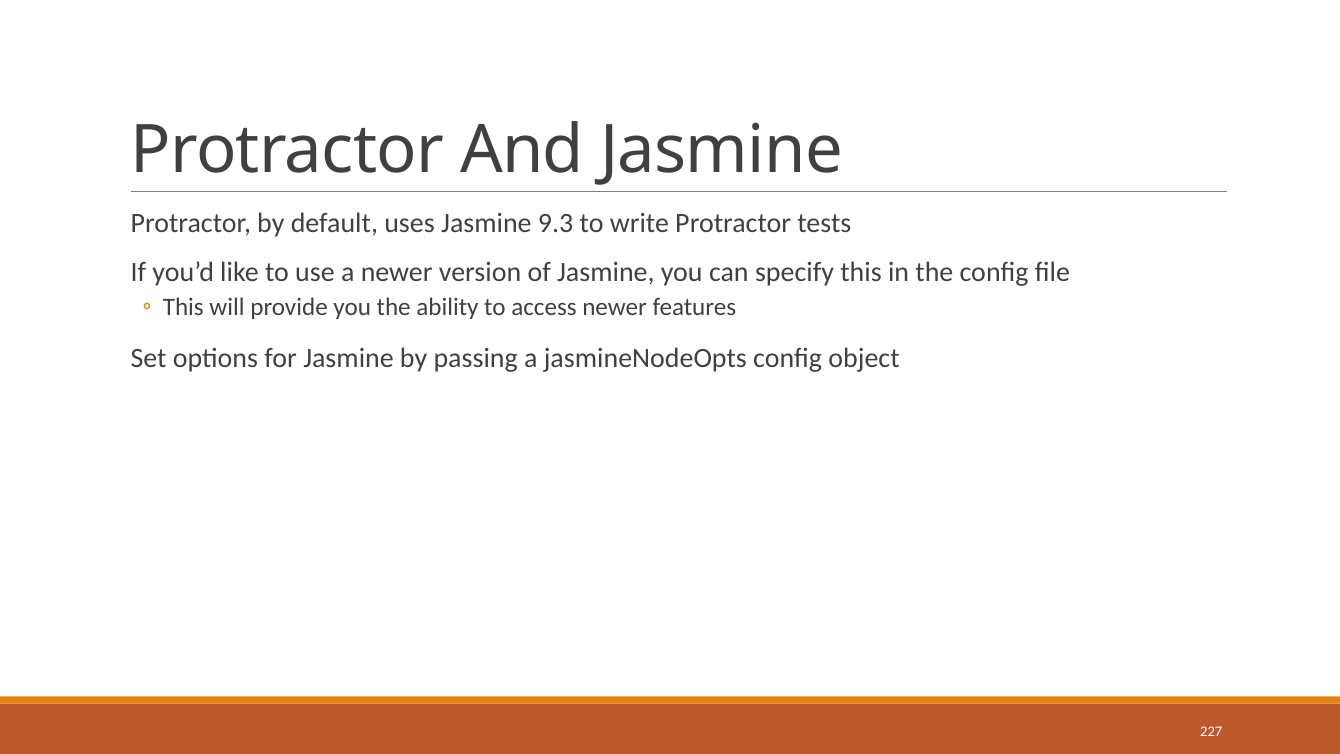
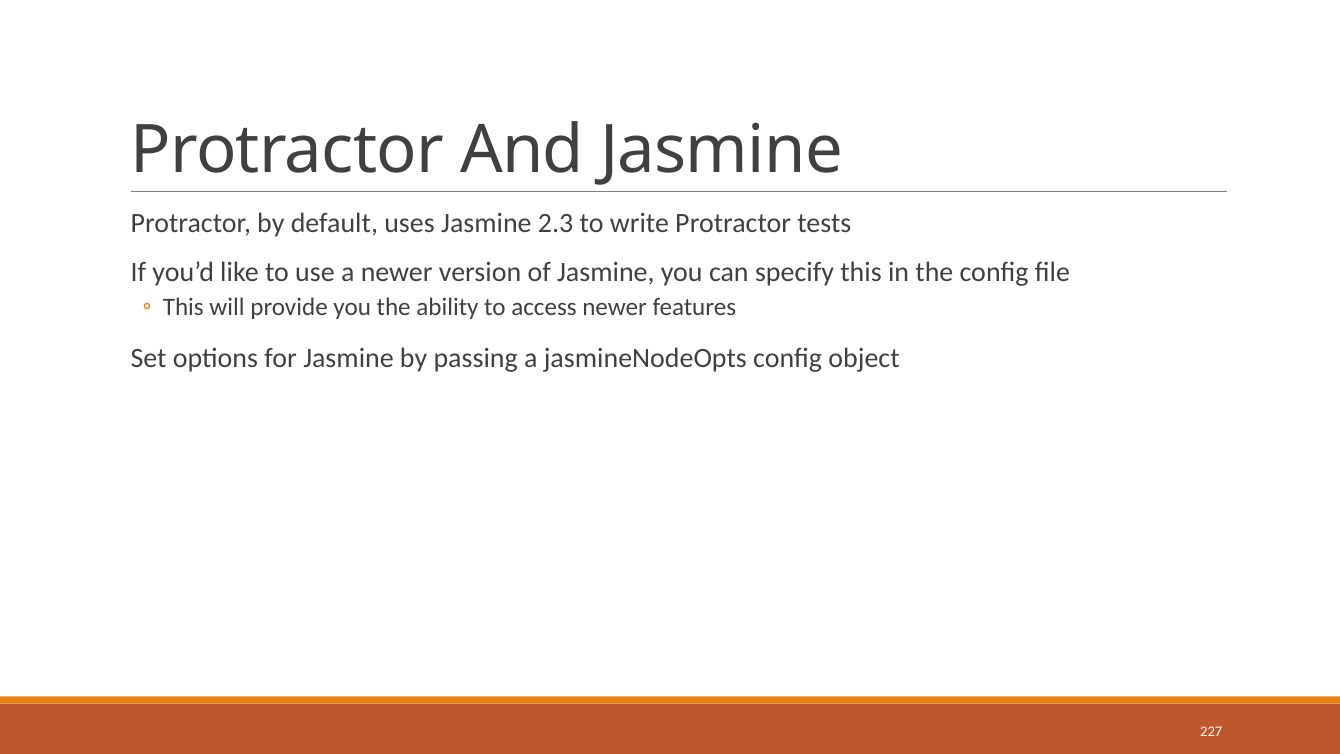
9.3: 9.3 -> 2.3 (556, 223)
